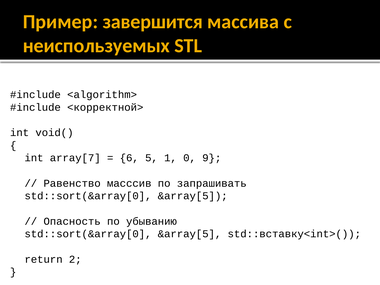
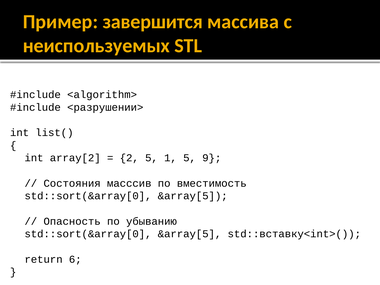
<корректной>: <корректной> -> <разрушении> (105, 107)
void(: void( -> list( (54, 133)
array[7: array[7 -> array[2 (75, 158)
6: 6 -> 2 (129, 158)
1 0: 0 -> 5 (190, 158)
Равенство: Равенство -> Состояния (72, 183)
запрашивать: запрашивать -> вместимость (212, 183)
2: 2 -> 6 (75, 259)
